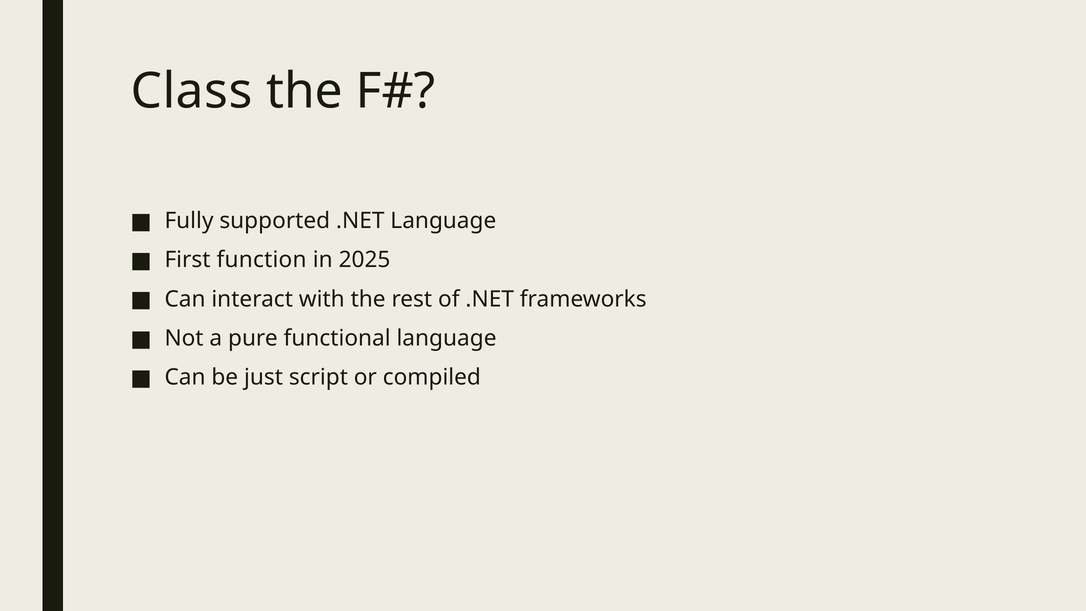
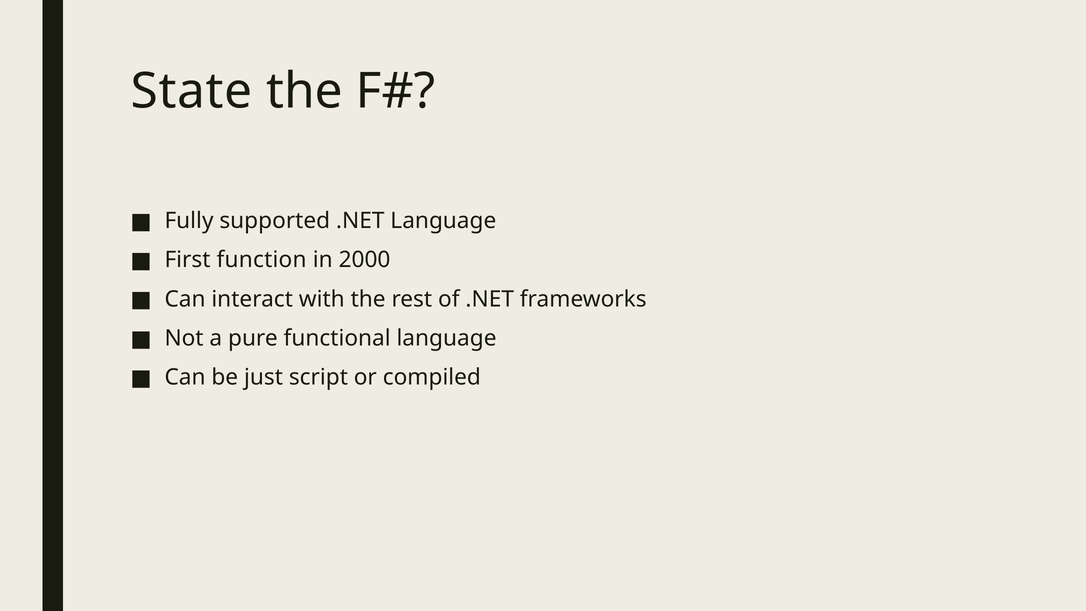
Class: Class -> State (192, 91)
2025: 2025 -> 2000 (365, 260)
